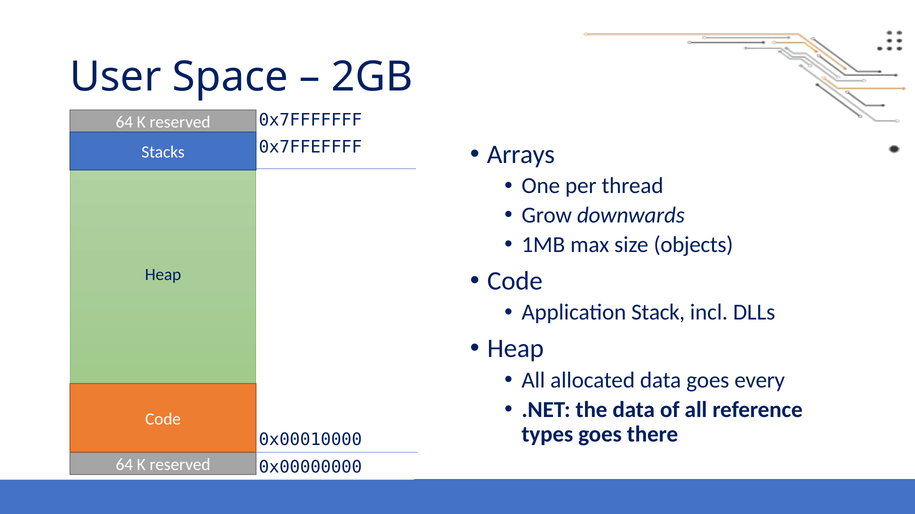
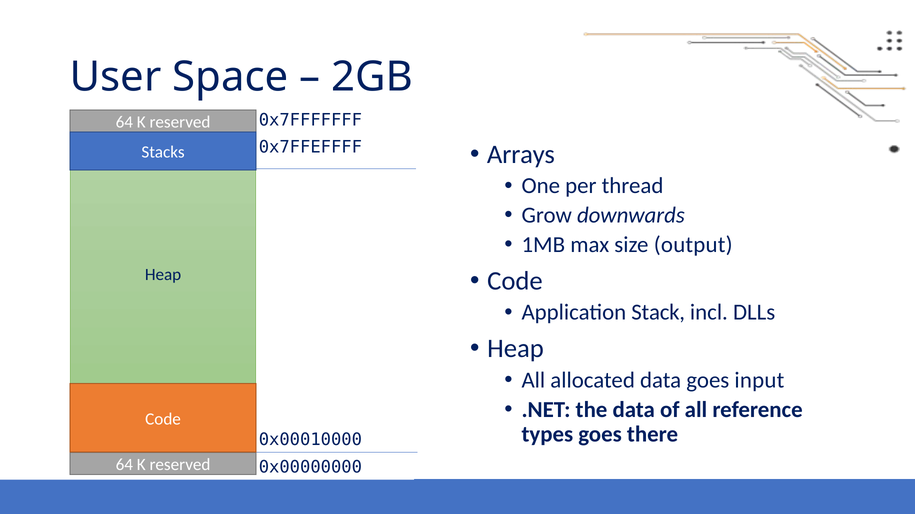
objects: objects -> output (693, 245)
every: every -> input (759, 381)
